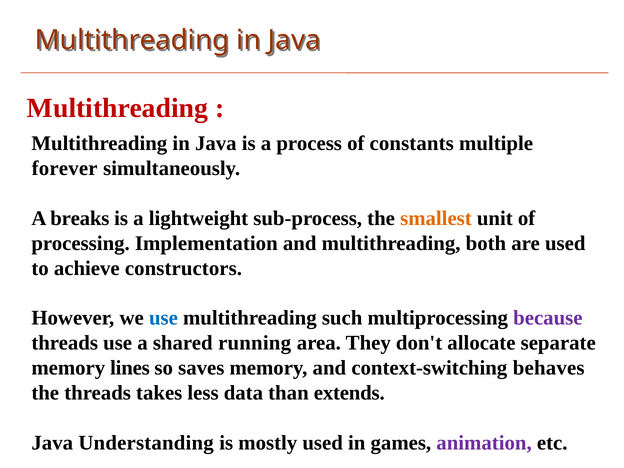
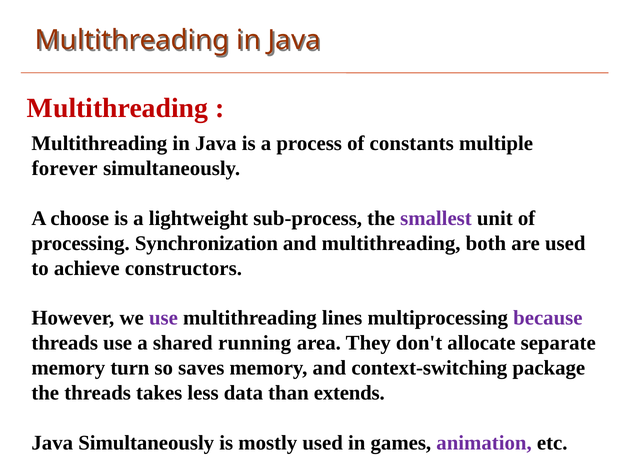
breaks: breaks -> choose (80, 218)
smallest colour: orange -> purple (436, 218)
Implementation: Implementation -> Synchronization (206, 243)
use colour: blue -> purple (163, 318)
such: such -> lines (342, 318)
lines: lines -> turn (130, 368)
behaves: behaves -> package (549, 368)
Java Understanding: Understanding -> Simultaneously (146, 443)
